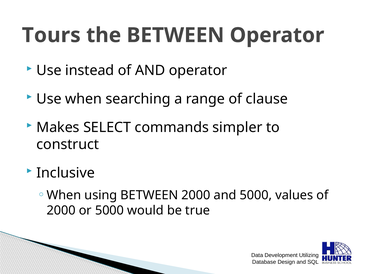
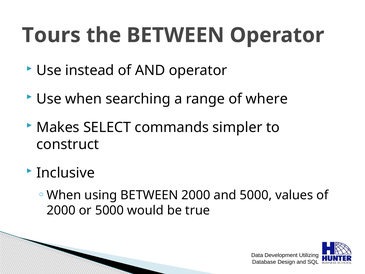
clause: clause -> where (267, 99)
